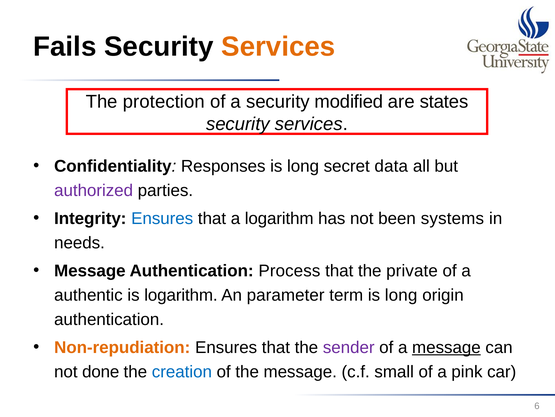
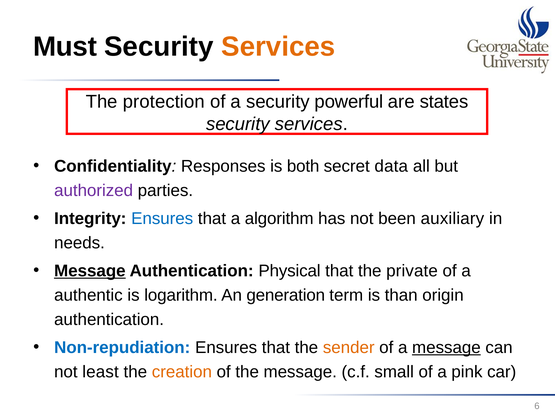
Fails: Fails -> Must (65, 47)
modified: modified -> powerful (349, 101)
long: long -> both (303, 166)
a logarithm: logarithm -> algorithm (279, 218)
systems: systems -> auxiliary (452, 218)
Message underline: none -> present (90, 270)
Process: Process -> Physical (290, 270)
parameter: parameter -> generation (286, 295)
term is long: long -> than (401, 295)
Non-repudiation colour: orange -> blue (122, 347)
sender colour: purple -> orange (349, 347)
done: done -> least (101, 371)
creation colour: blue -> orange (182, 371)
